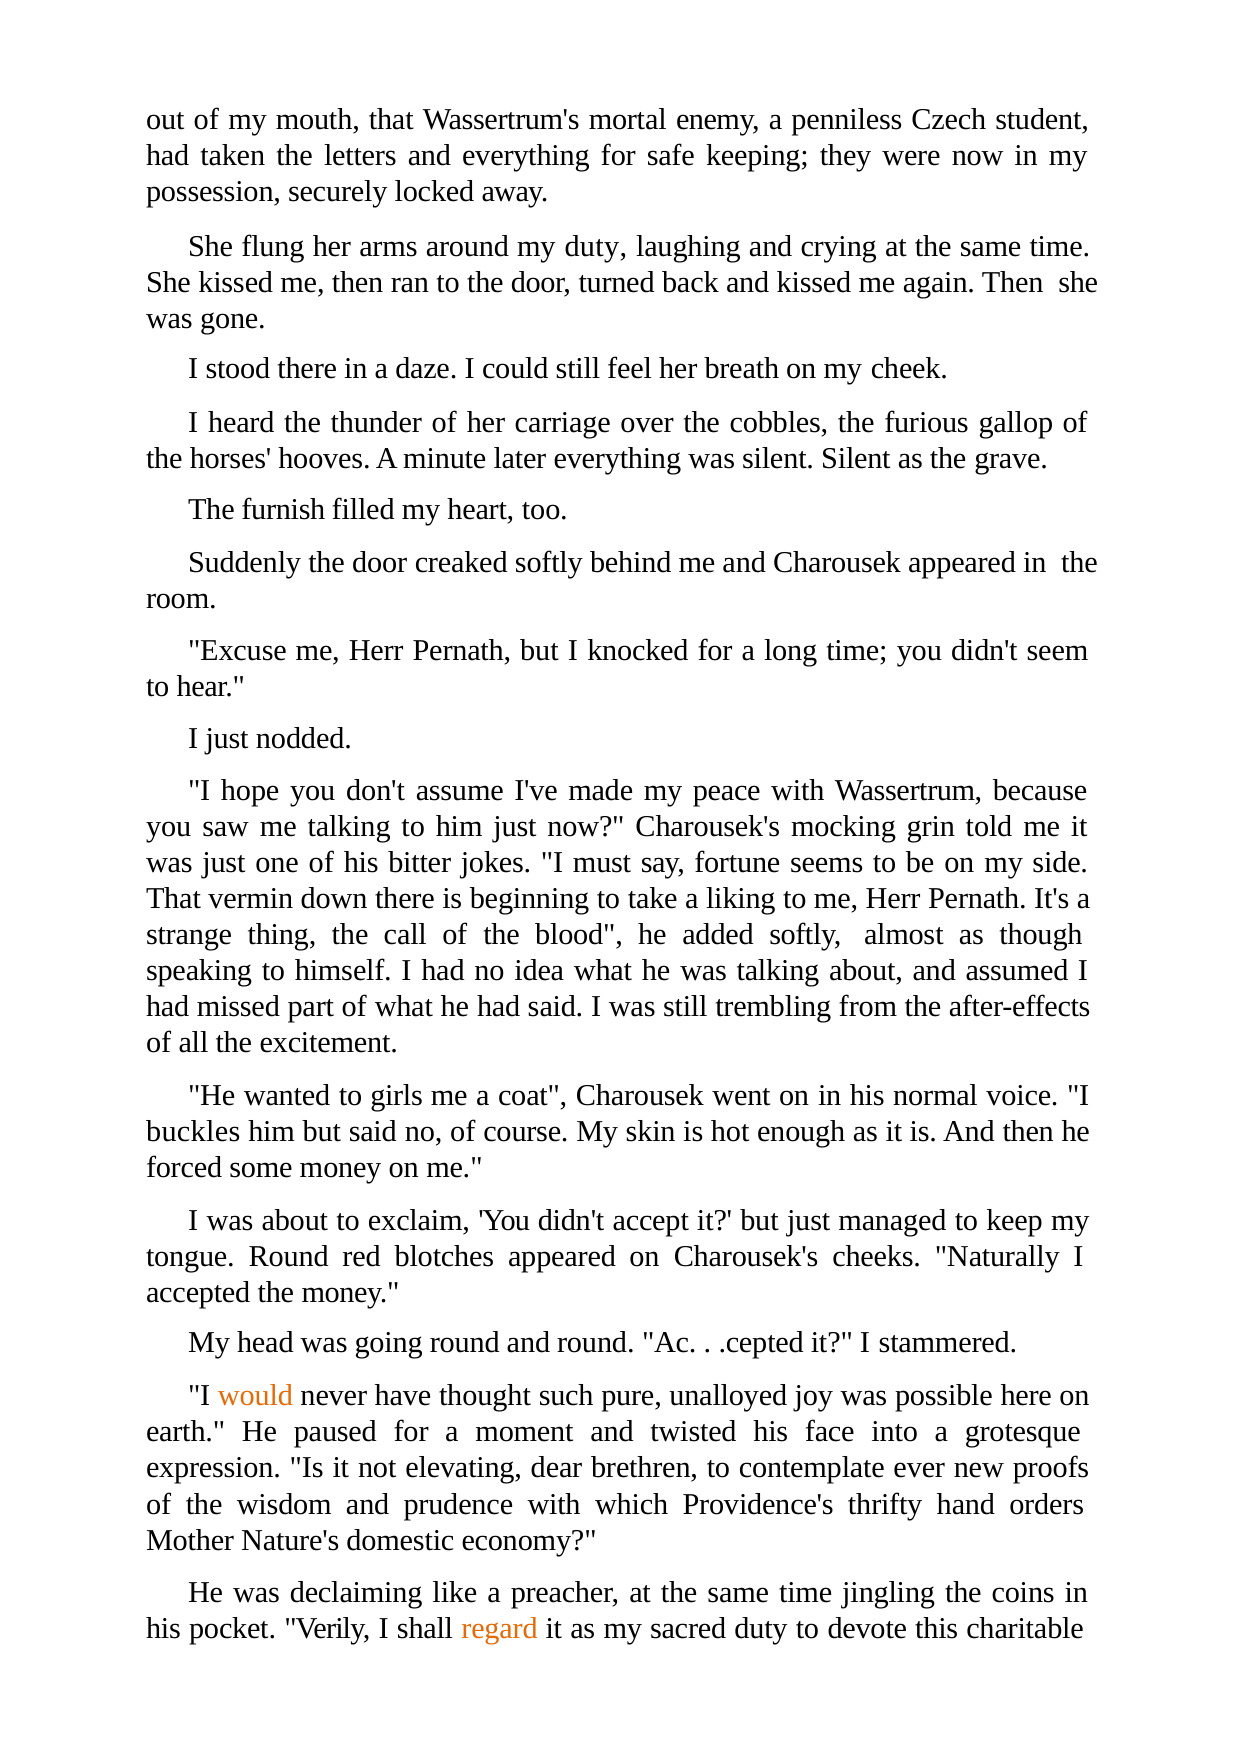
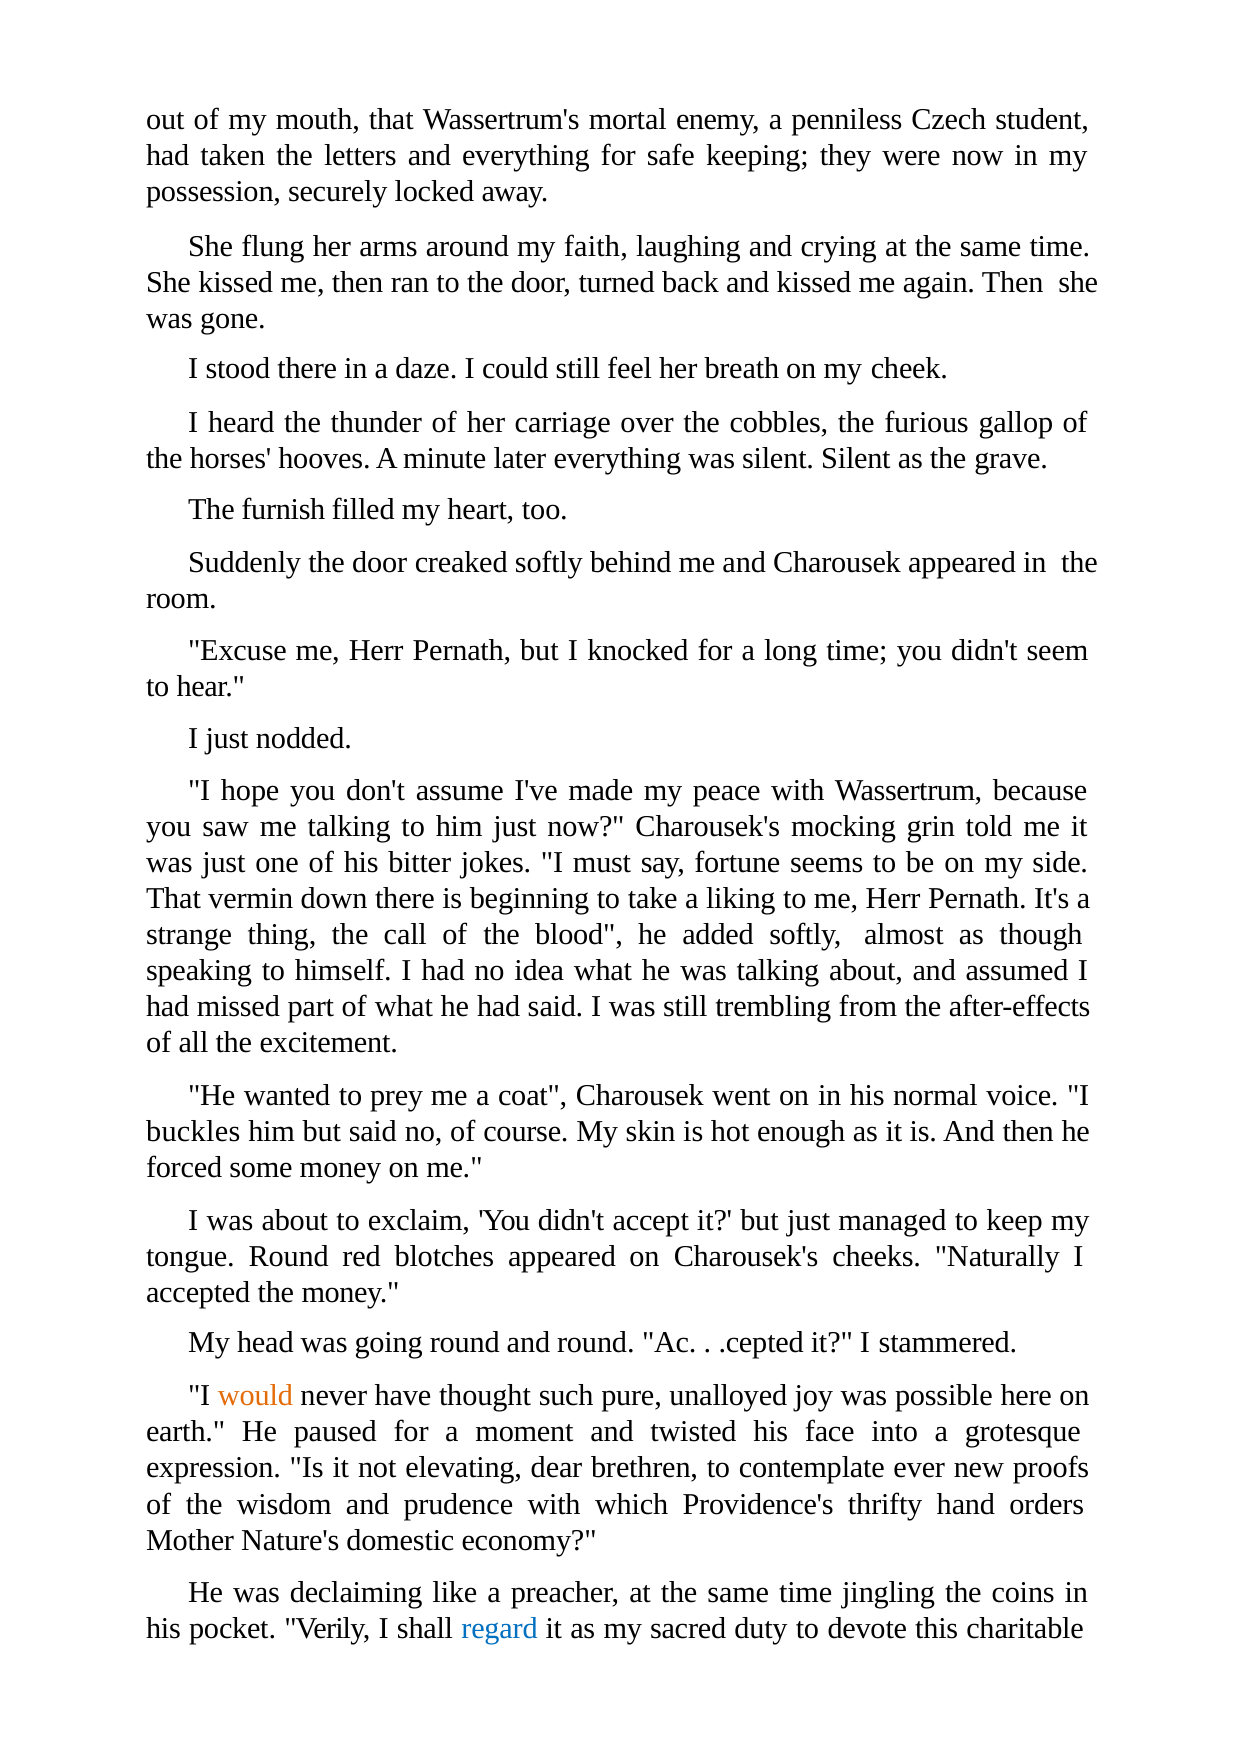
my duty: duty -> faith (596, 247)
girls: girls -> prey (397, 1096)
regard colour: orange -> blue (500, 1629)
